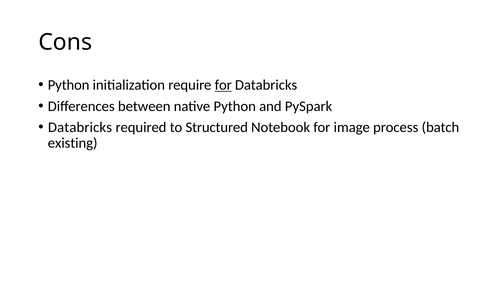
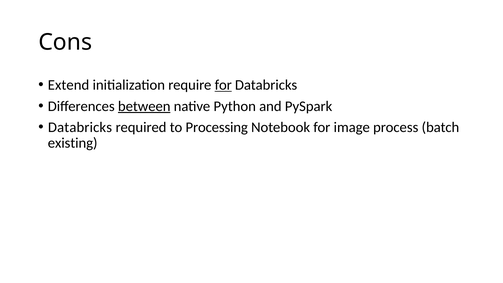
Python: Python -> Extend (69, 85)
between underline: none -> present (144, 106)
Structured: Structured -> Processing (217, 127)
